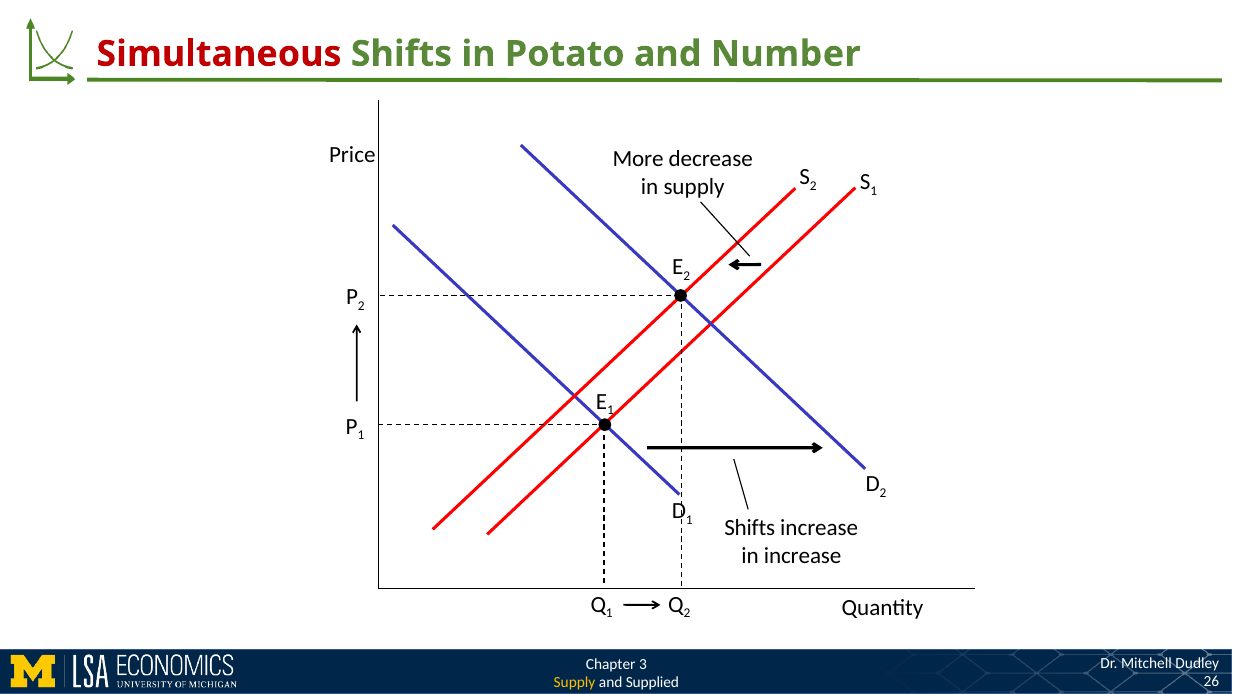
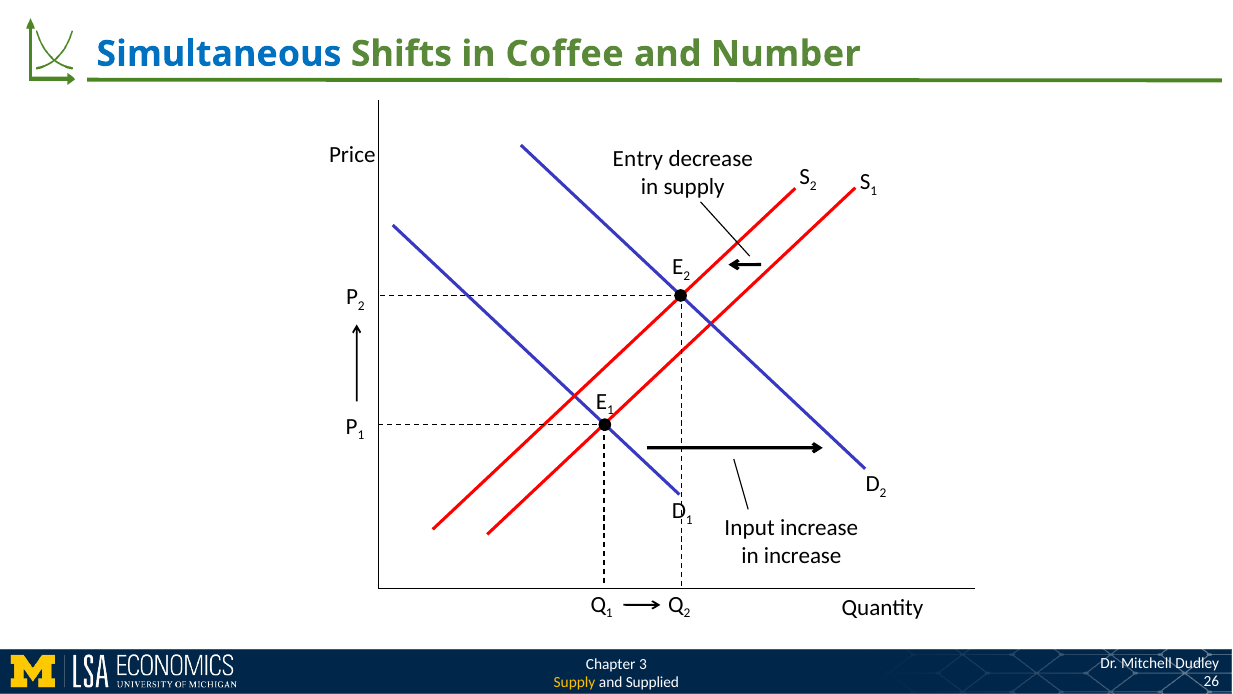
Simultaneous colour: red -> blue (219, 54)
Potato: Potato -> Coffee (565, 54)
More: More -> Entry (638, 159)
Shifts: Shifts -> Input (750, 527)
